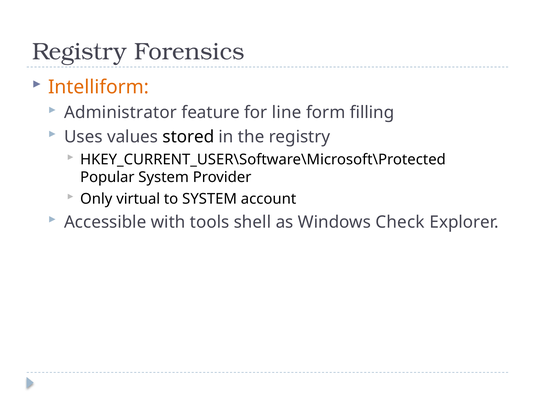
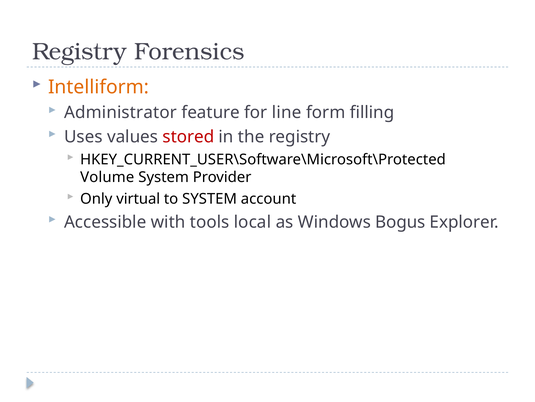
stored colour: black -> red (188, 136)
Popular: Popular -> Volume (107, 177)
shell: shell -> local (252, 222)
Check: Check -> Bogus (400, 222)
